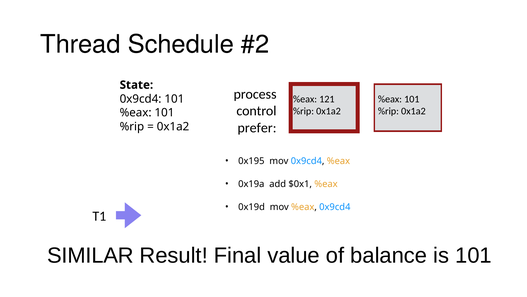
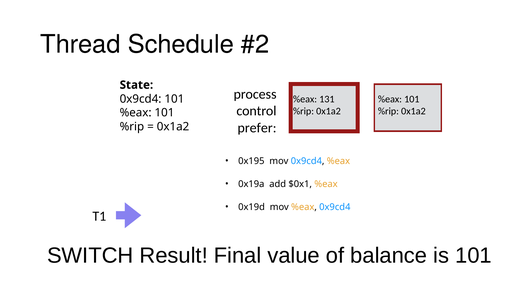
121: 121 -> 131 (327, 99)
SIMILAR: SIMILAR -> SWITCH (90, 255)
